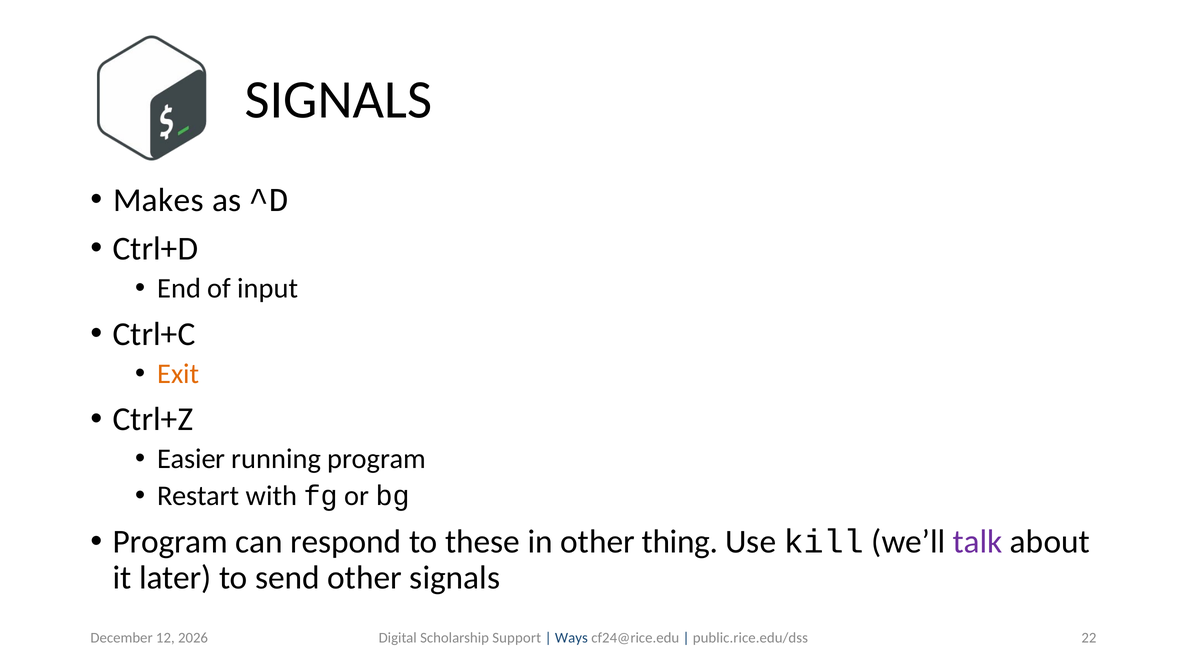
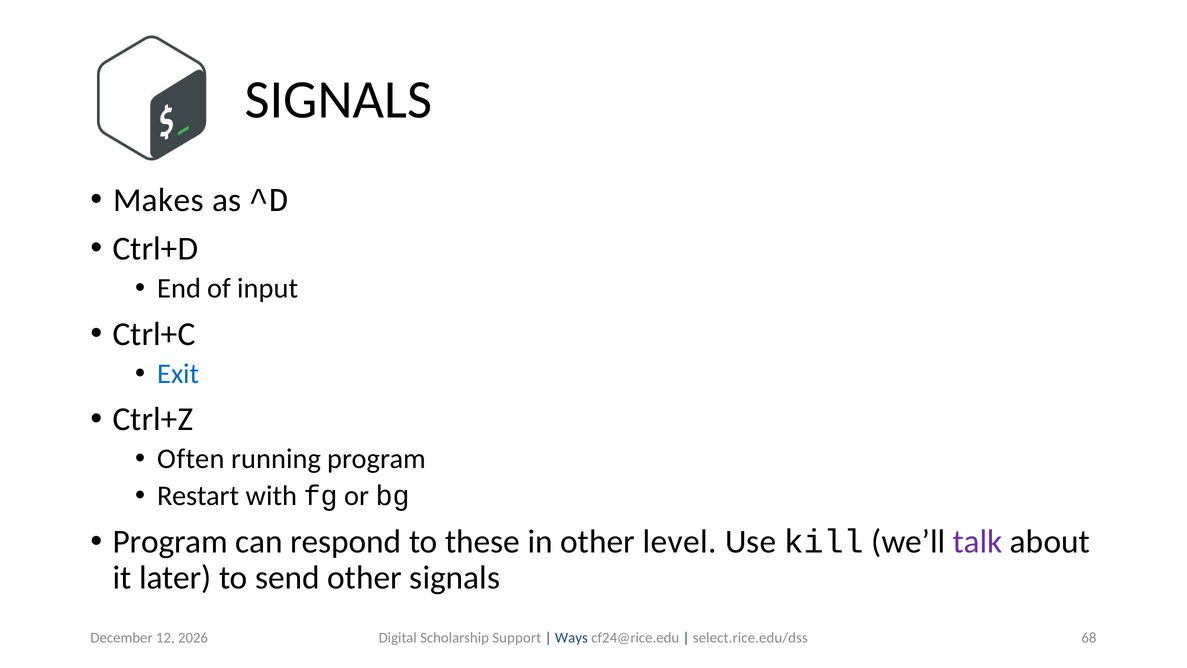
Exit colour: orange -> blue (178, 373)
Easier: Easier -> Often (191, 459)
thing: thing -> level (680, 541)
22: 22 -> 68 (1089, 637)
public.rice.edu/dss: public.rice.edu/dss -> select.rice.edu/dss (750, 638)
